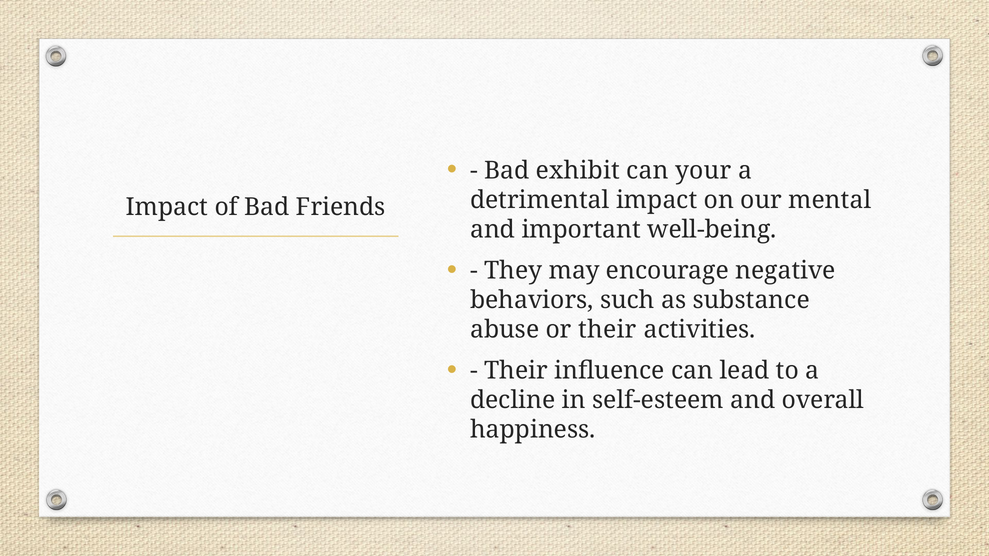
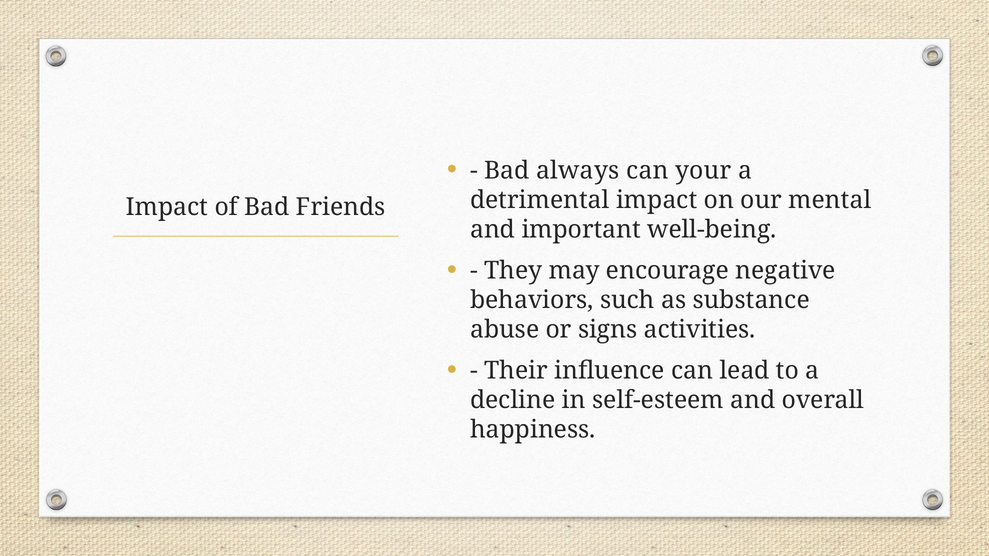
exhibit: exhibit -> always (578, 170)
or their: their -> signs (608, 330)
